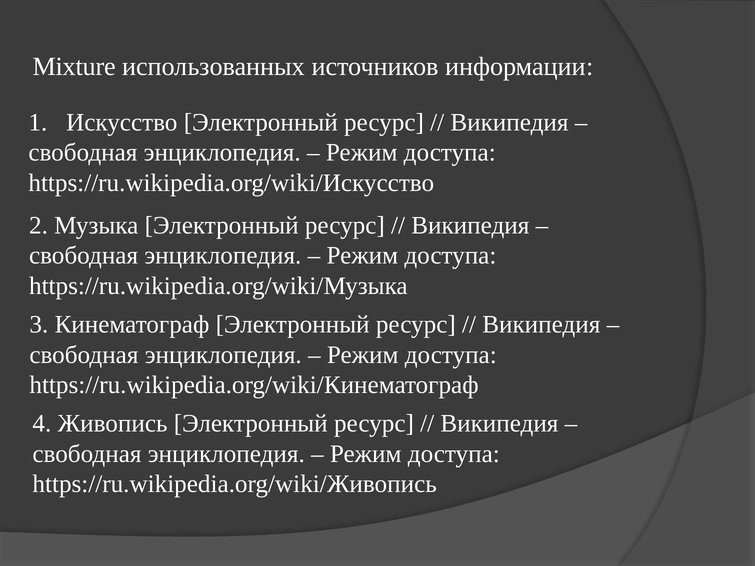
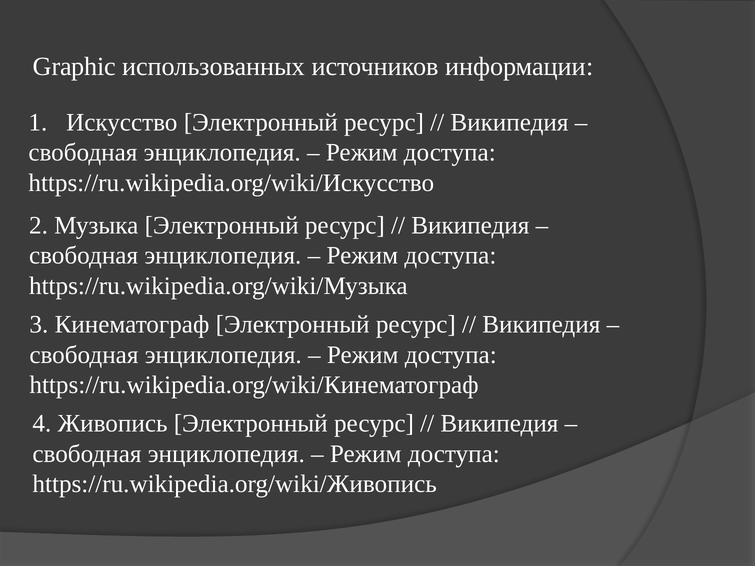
Mixture: Mixture -> Graphic (74, 67)
